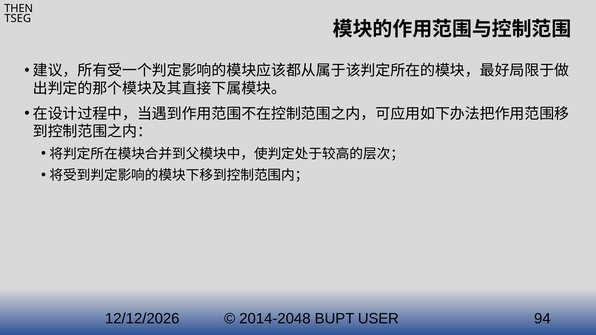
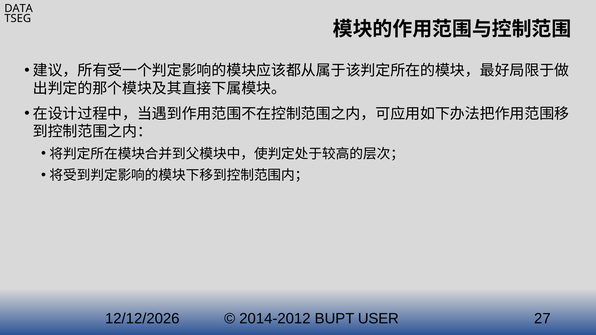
THEN: THEN -> DATA (19, 9)
2014-2048: 2014-2048 -> 2014-2012 (275, 319)
94: 94 -> 27 (542, 319)
